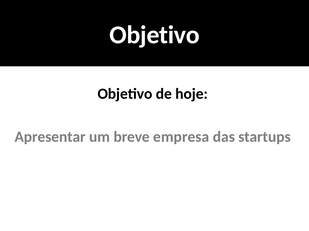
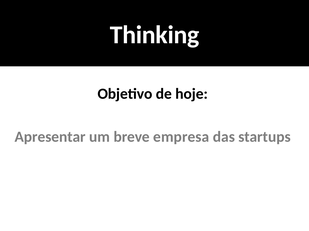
Objetivo: Objetivo -> Thinking (155, 35)
